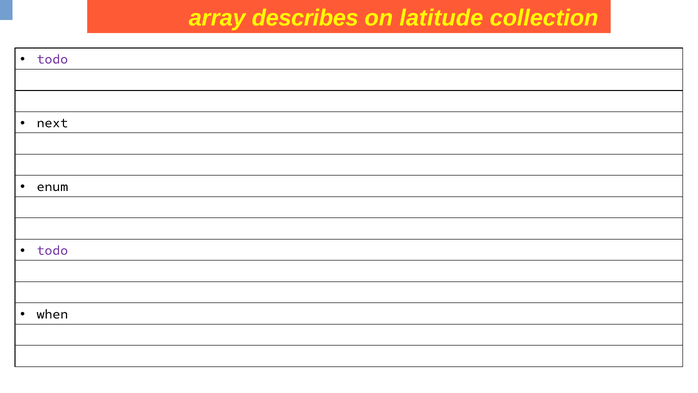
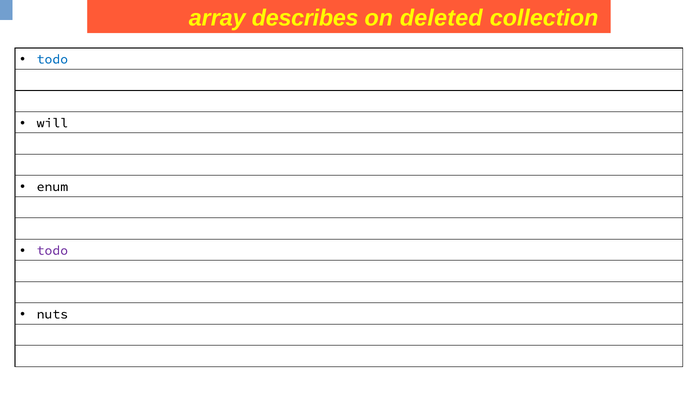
latitude: latitude -> deleted (441, 18)
todo colour: purple -> blue (52, 59)
next: next -> will (52, 123)
when: when -> nuts (52, 314)
